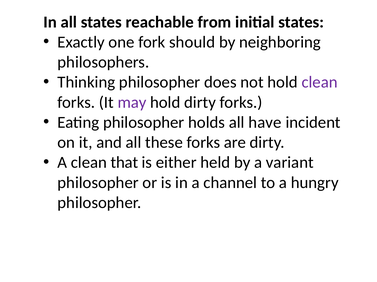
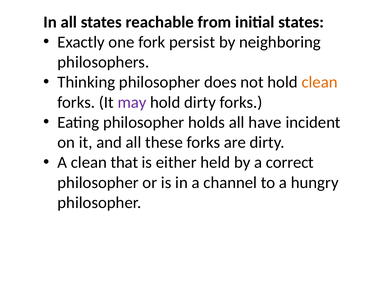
should: should -> persist (192, 42)
clean colour: purple -> orange (320, 82)
variant: variant -> correct (290, 163)
